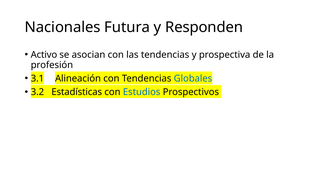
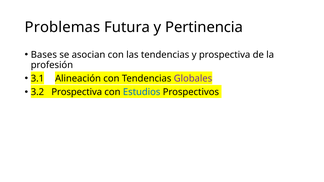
Nacionales: Nacionales -> Problemas (62, 27)
Responden: Responden -> Pertinencia (204, 27)
Activo: Activo -> Bases (44, 55)
Globales colour: blue -> purple (193, 79)
3.2 Estadísticas: Estadísticas -> Prospectiva (77, 92)
